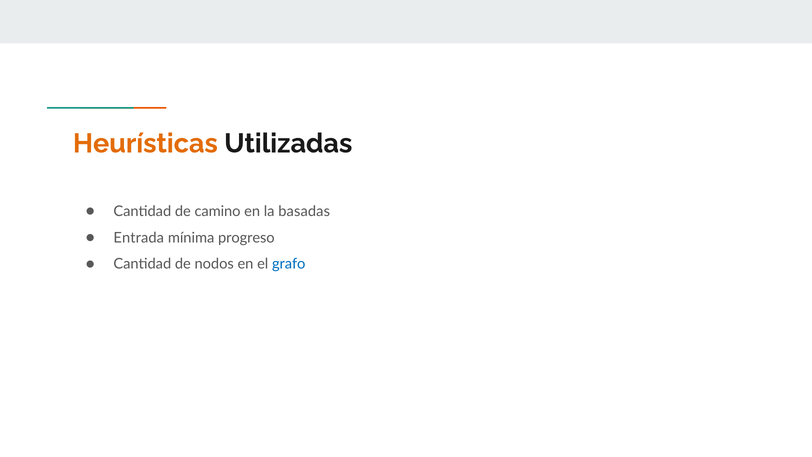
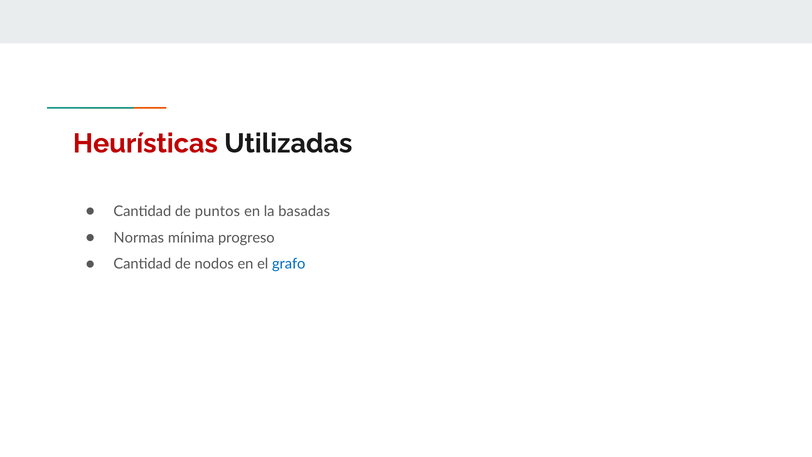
Heurísticas colour: orange -> red (145, 143)
camino: camino -> puntos (217, 211)
Entrada: Entrada -> Normas (139, 238)
